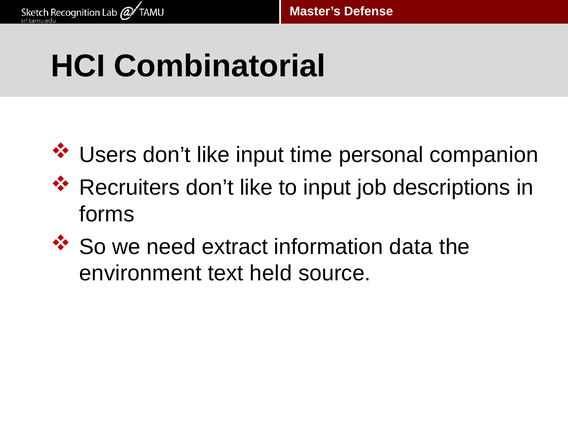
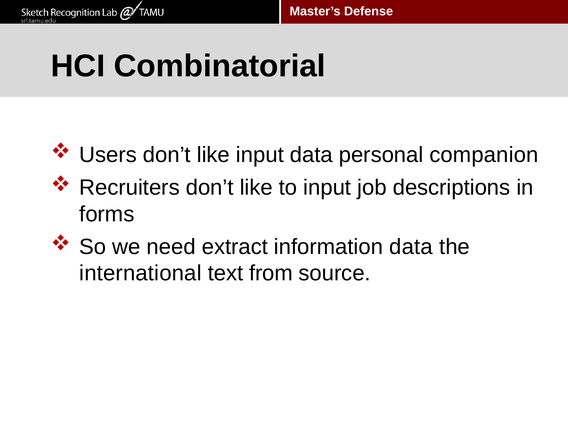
input time: time -> data (311, 155)
environment: environment -> international (140, 273)
held: held -> from (271, 273)
